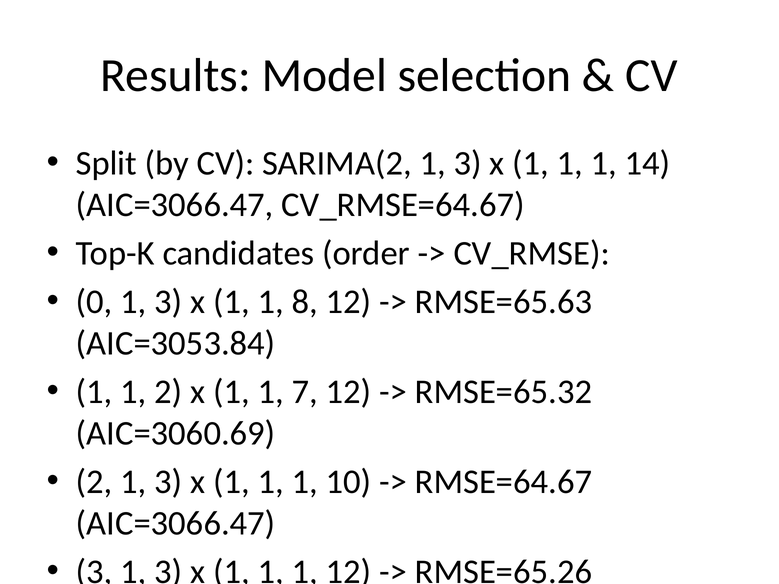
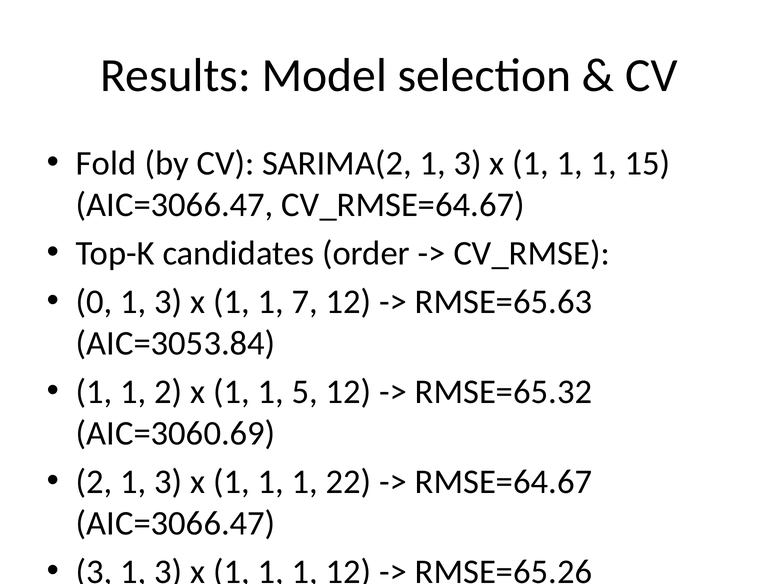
Split: Split -> Fold (106, 163)
14: 14 -> 15 (648, 163)
8: 8 -> 7 (305, 302)
7: 7 -> 5 (305, 392)
10: 10 -> 22 (348, 482)
